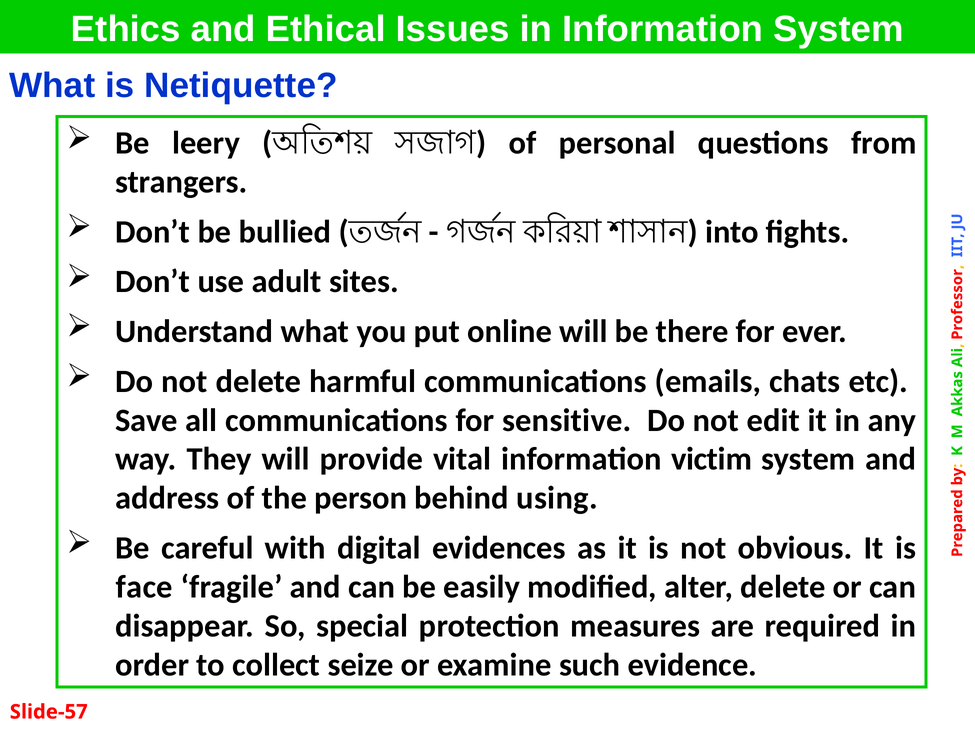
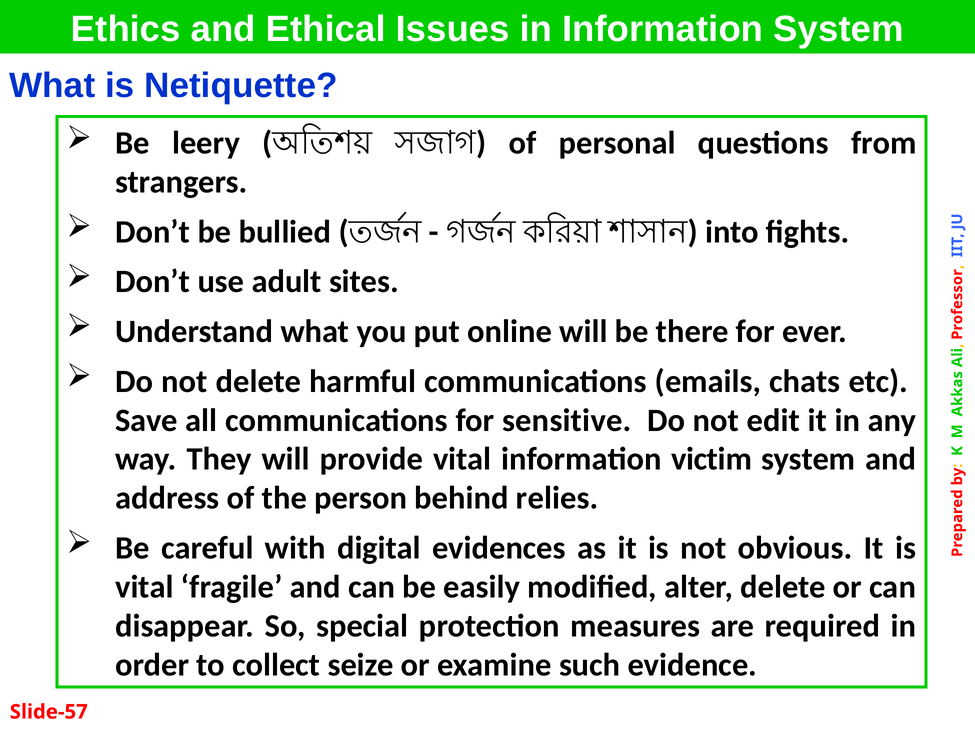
using: using -> relies (557, 498)
face: face -> vital (144, 587)
